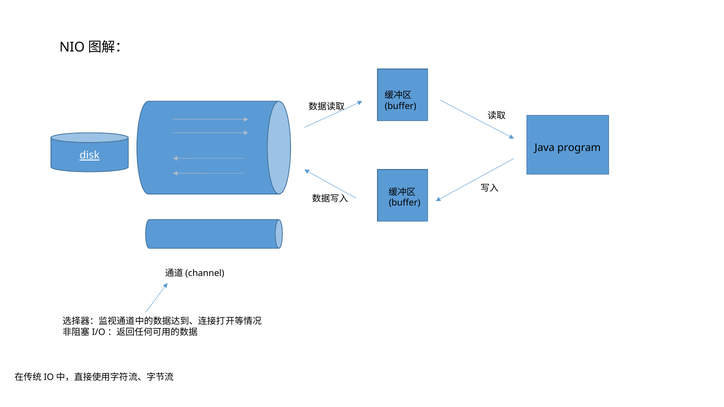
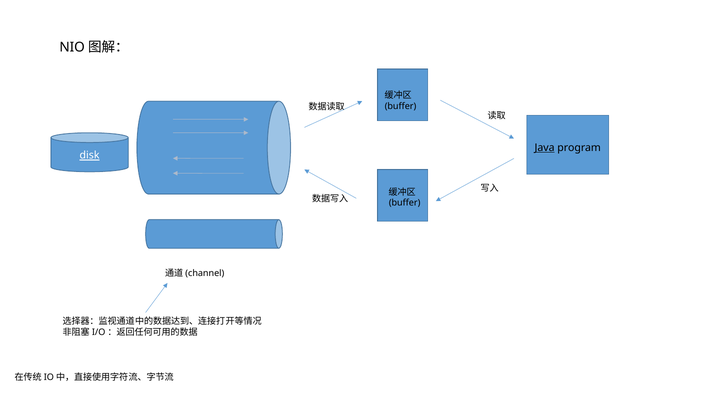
Java underline: none -> present (545, 148)
